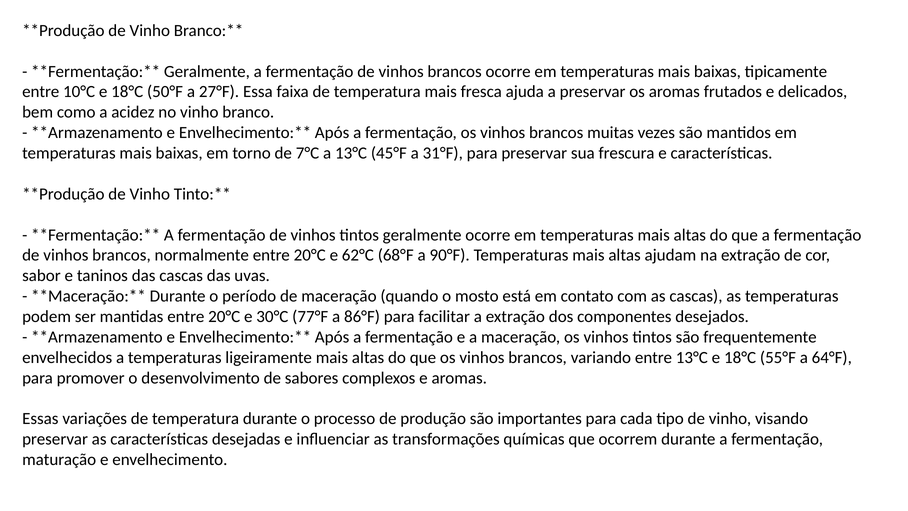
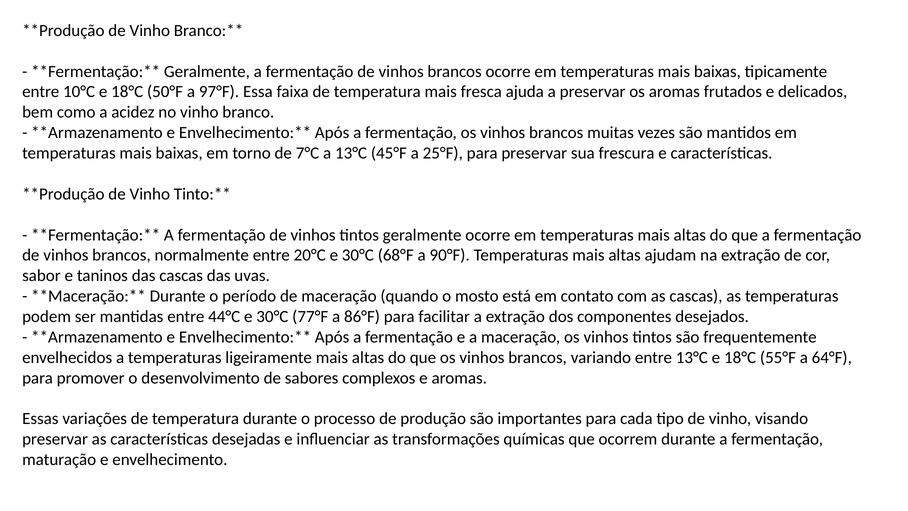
27°F: 27°F -> 97°F (219, 92)
31°F: 31°F -> 25°F (443, 153)
20°C e 62°C: 62°C -> 30°C (358, 255)
mantidas entre 20°C: 20°C -> 44°C (224, 317)
